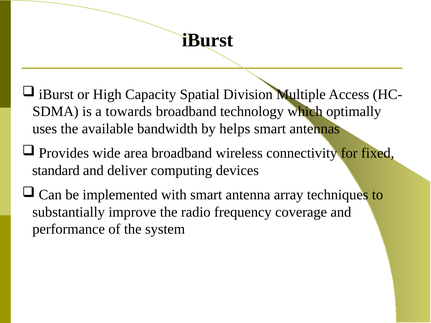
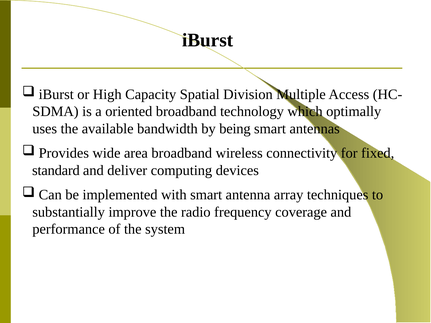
towards: towards -> oriented (129, 112)
helps: helps -> being (235, 129)
